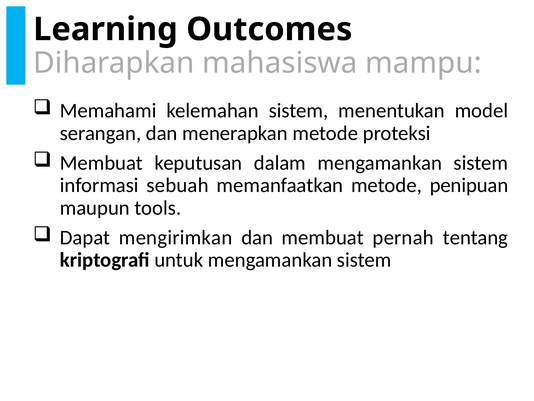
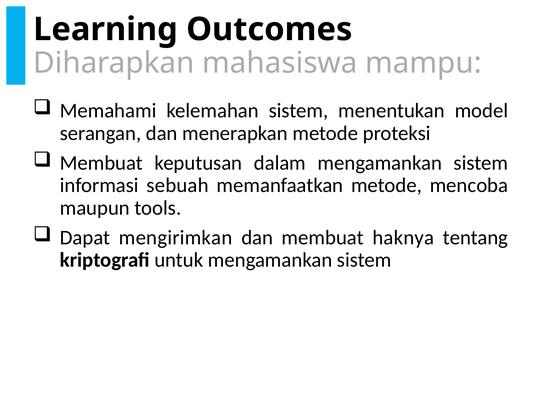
penipuan: penipuan -> mencoba (469, 185)
pernah: pernah -> haknya (403, 237)
